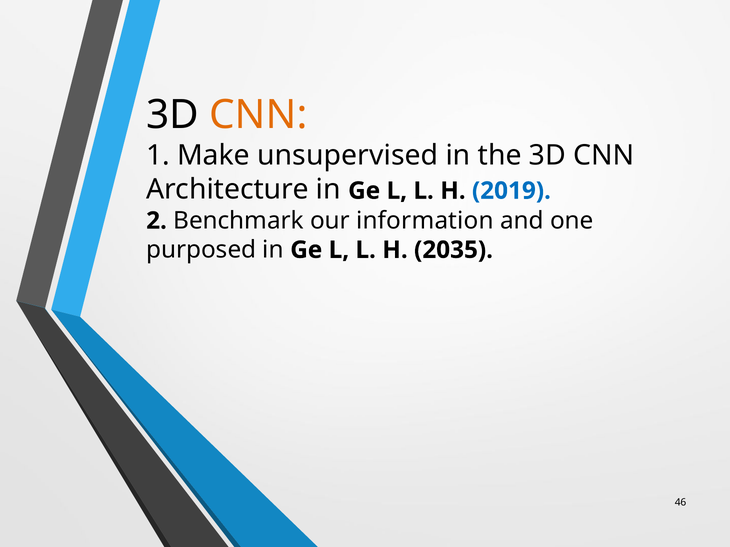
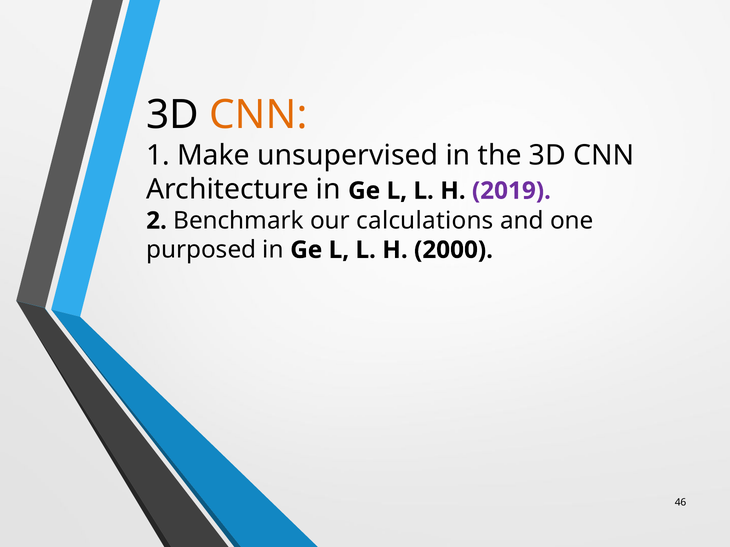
2019 colour: blue -> purple (511, 191)
information: information -> calculations (425, 221)
2035: 2035 -> 2000 (454, 250)
